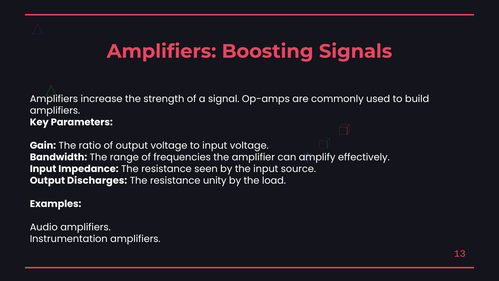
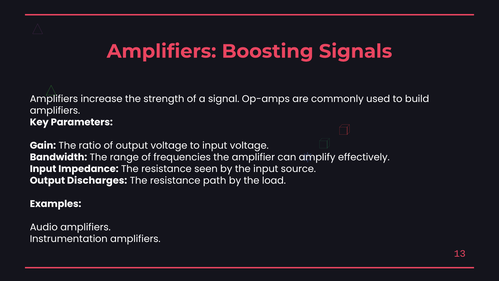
unity: unity -> path (215, 180)
